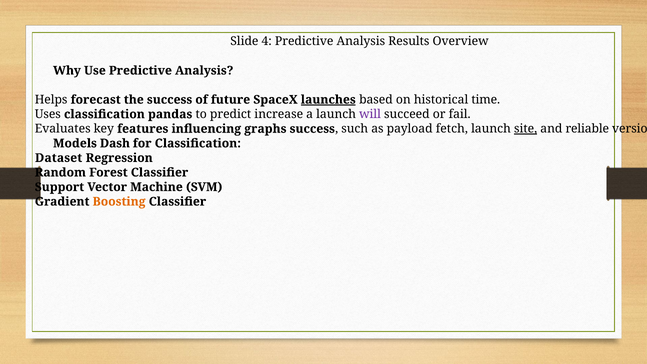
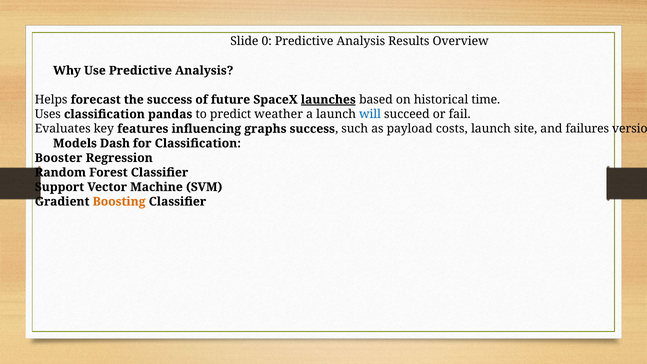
4: 4 -> 0 (267, 41)
increase: increase -> weather (279, 114)
will colour: purple -> blue (370, 114)
fetch: fetch -> costs (452, 129)
site underline: present -> none (526, 129)
reliable: reliable -> failures (587, 129)
Dataset: Dataset -> Booster (59, 158)
